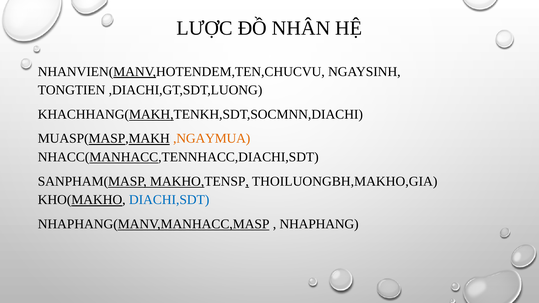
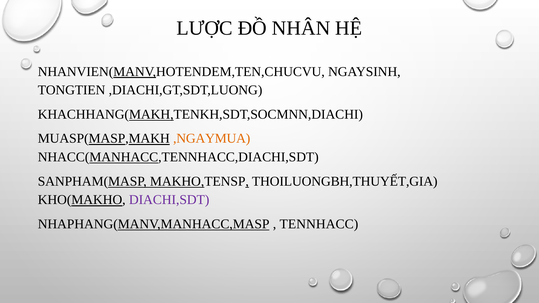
THOILUONGBH,MAKHO,GIA: THOILUONGBH,MAKHO,GIA -> THOILUONGBH,THUYẾT,GIA (345, 181)
DIACHI,SDT colour: blue -> purple (169, 200)
NHAPHANG: NHAPHANG -> TENNHACC (319, 224)
